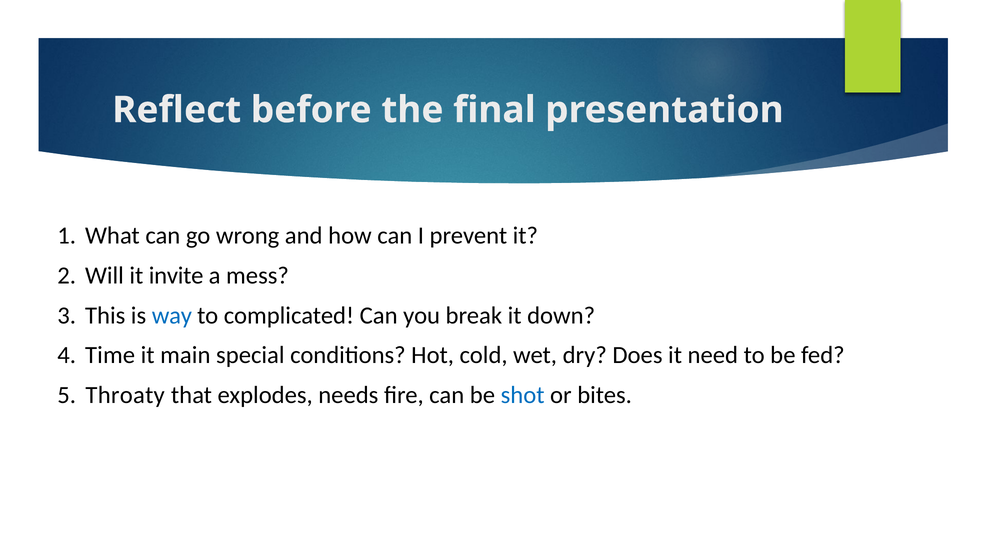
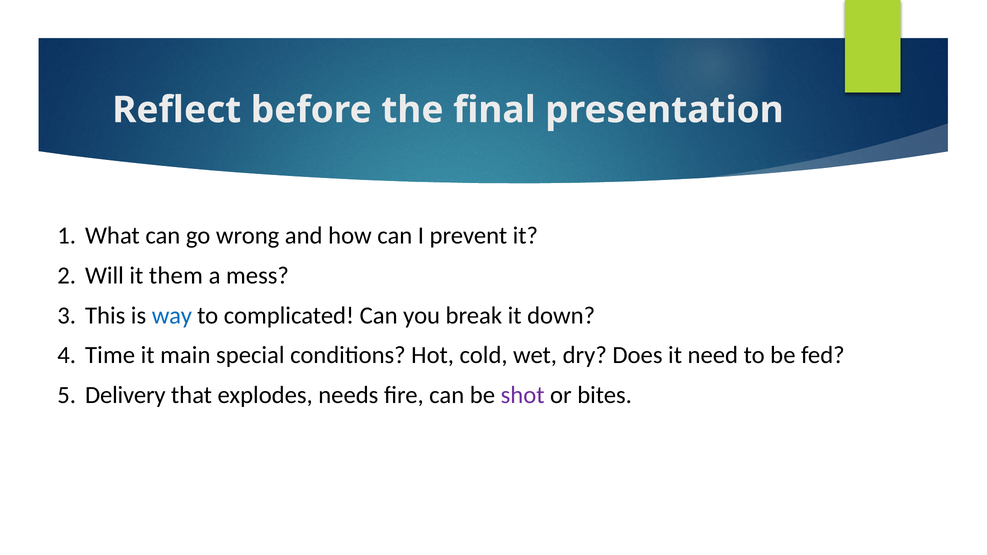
invite: invite -> them (176, 276)
Throaty: Throaty -> Delivery (125, 395)
shot colour: blue -> purple (523, 395)
